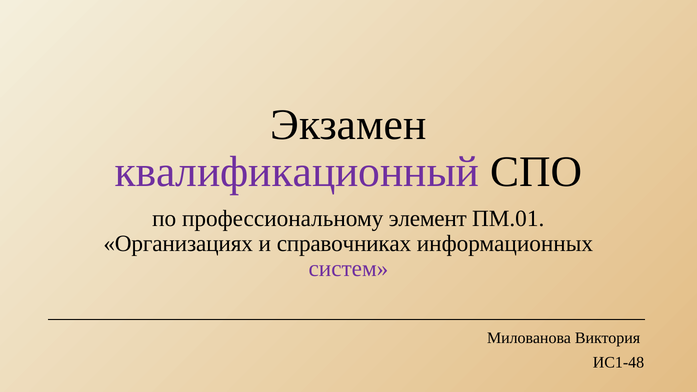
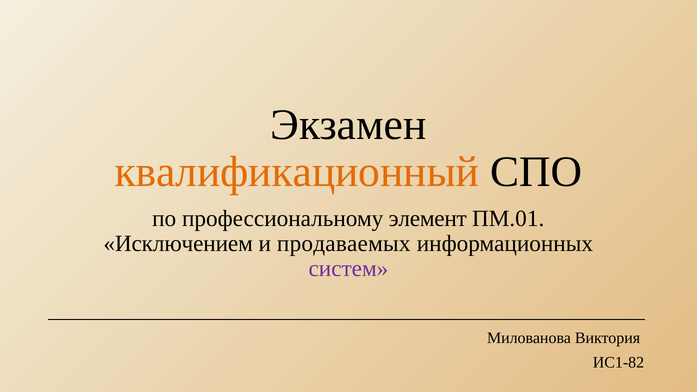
квалификационный colour: purple -> orange (297, 172)
Организациях: Организациях -> Исключением (178, 244)
справочниках: справочниках -> продаваемых (344, 244)
ИС1-48: ИС1-48 -> ИС1-82 (618, 363)
